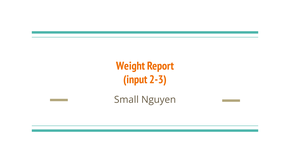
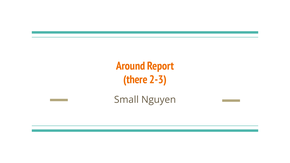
Weight: Weight -> Around (131, 66)
input: input -> there (135, 80)
